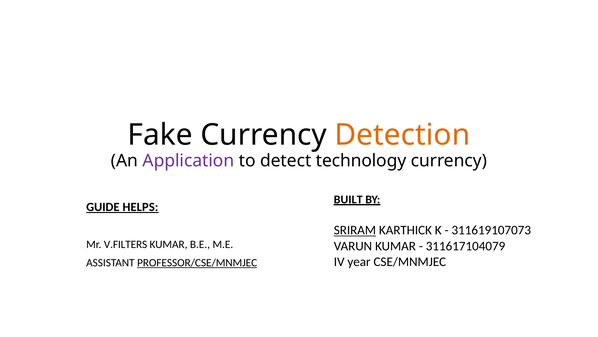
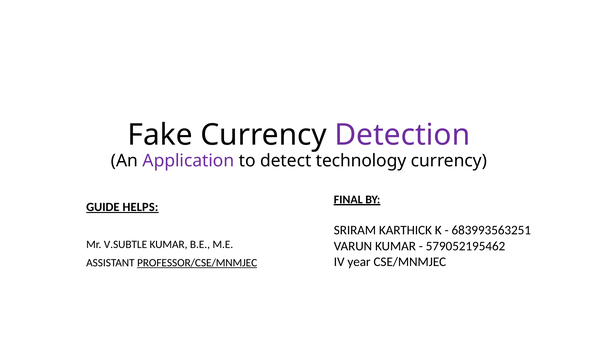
Detection colour: orange -> purple (402, 135)
BUILT: BUILT -> FINAL (348, 199)
SRIRAM underline: present -> none (355, 230)
311619107073: 311619107073 -> 683993563251 (491, 230)
V.FILTERS: V.FILTERS -> V.SUBTLE (126, 244)
311617104079: 311617104079 -> 579052195462 (466, 246)
